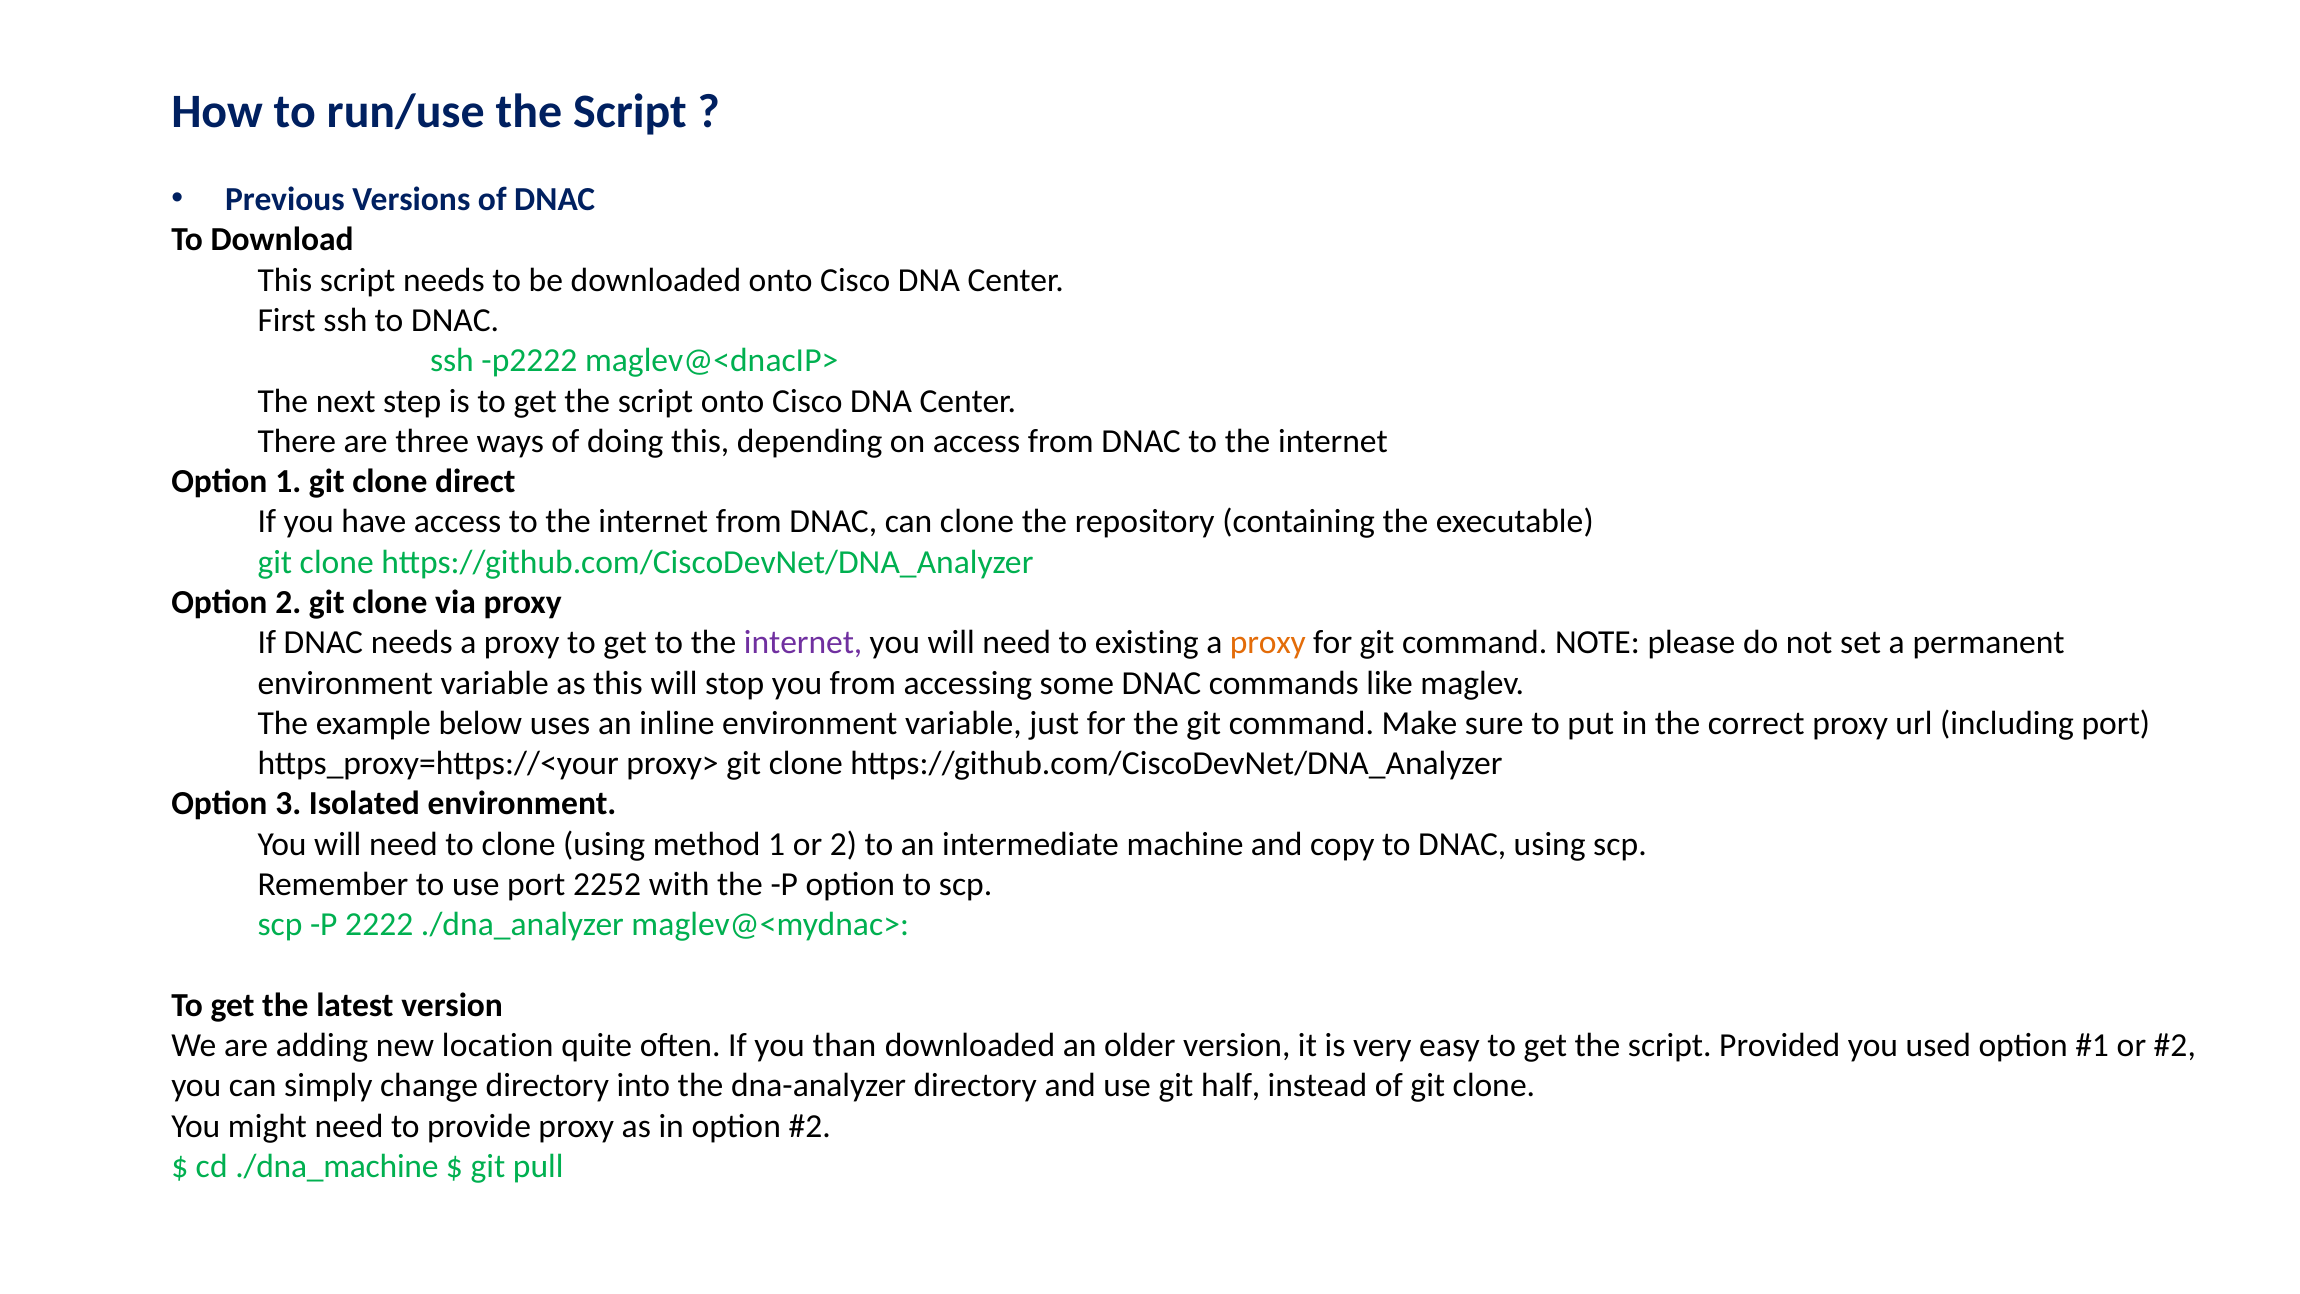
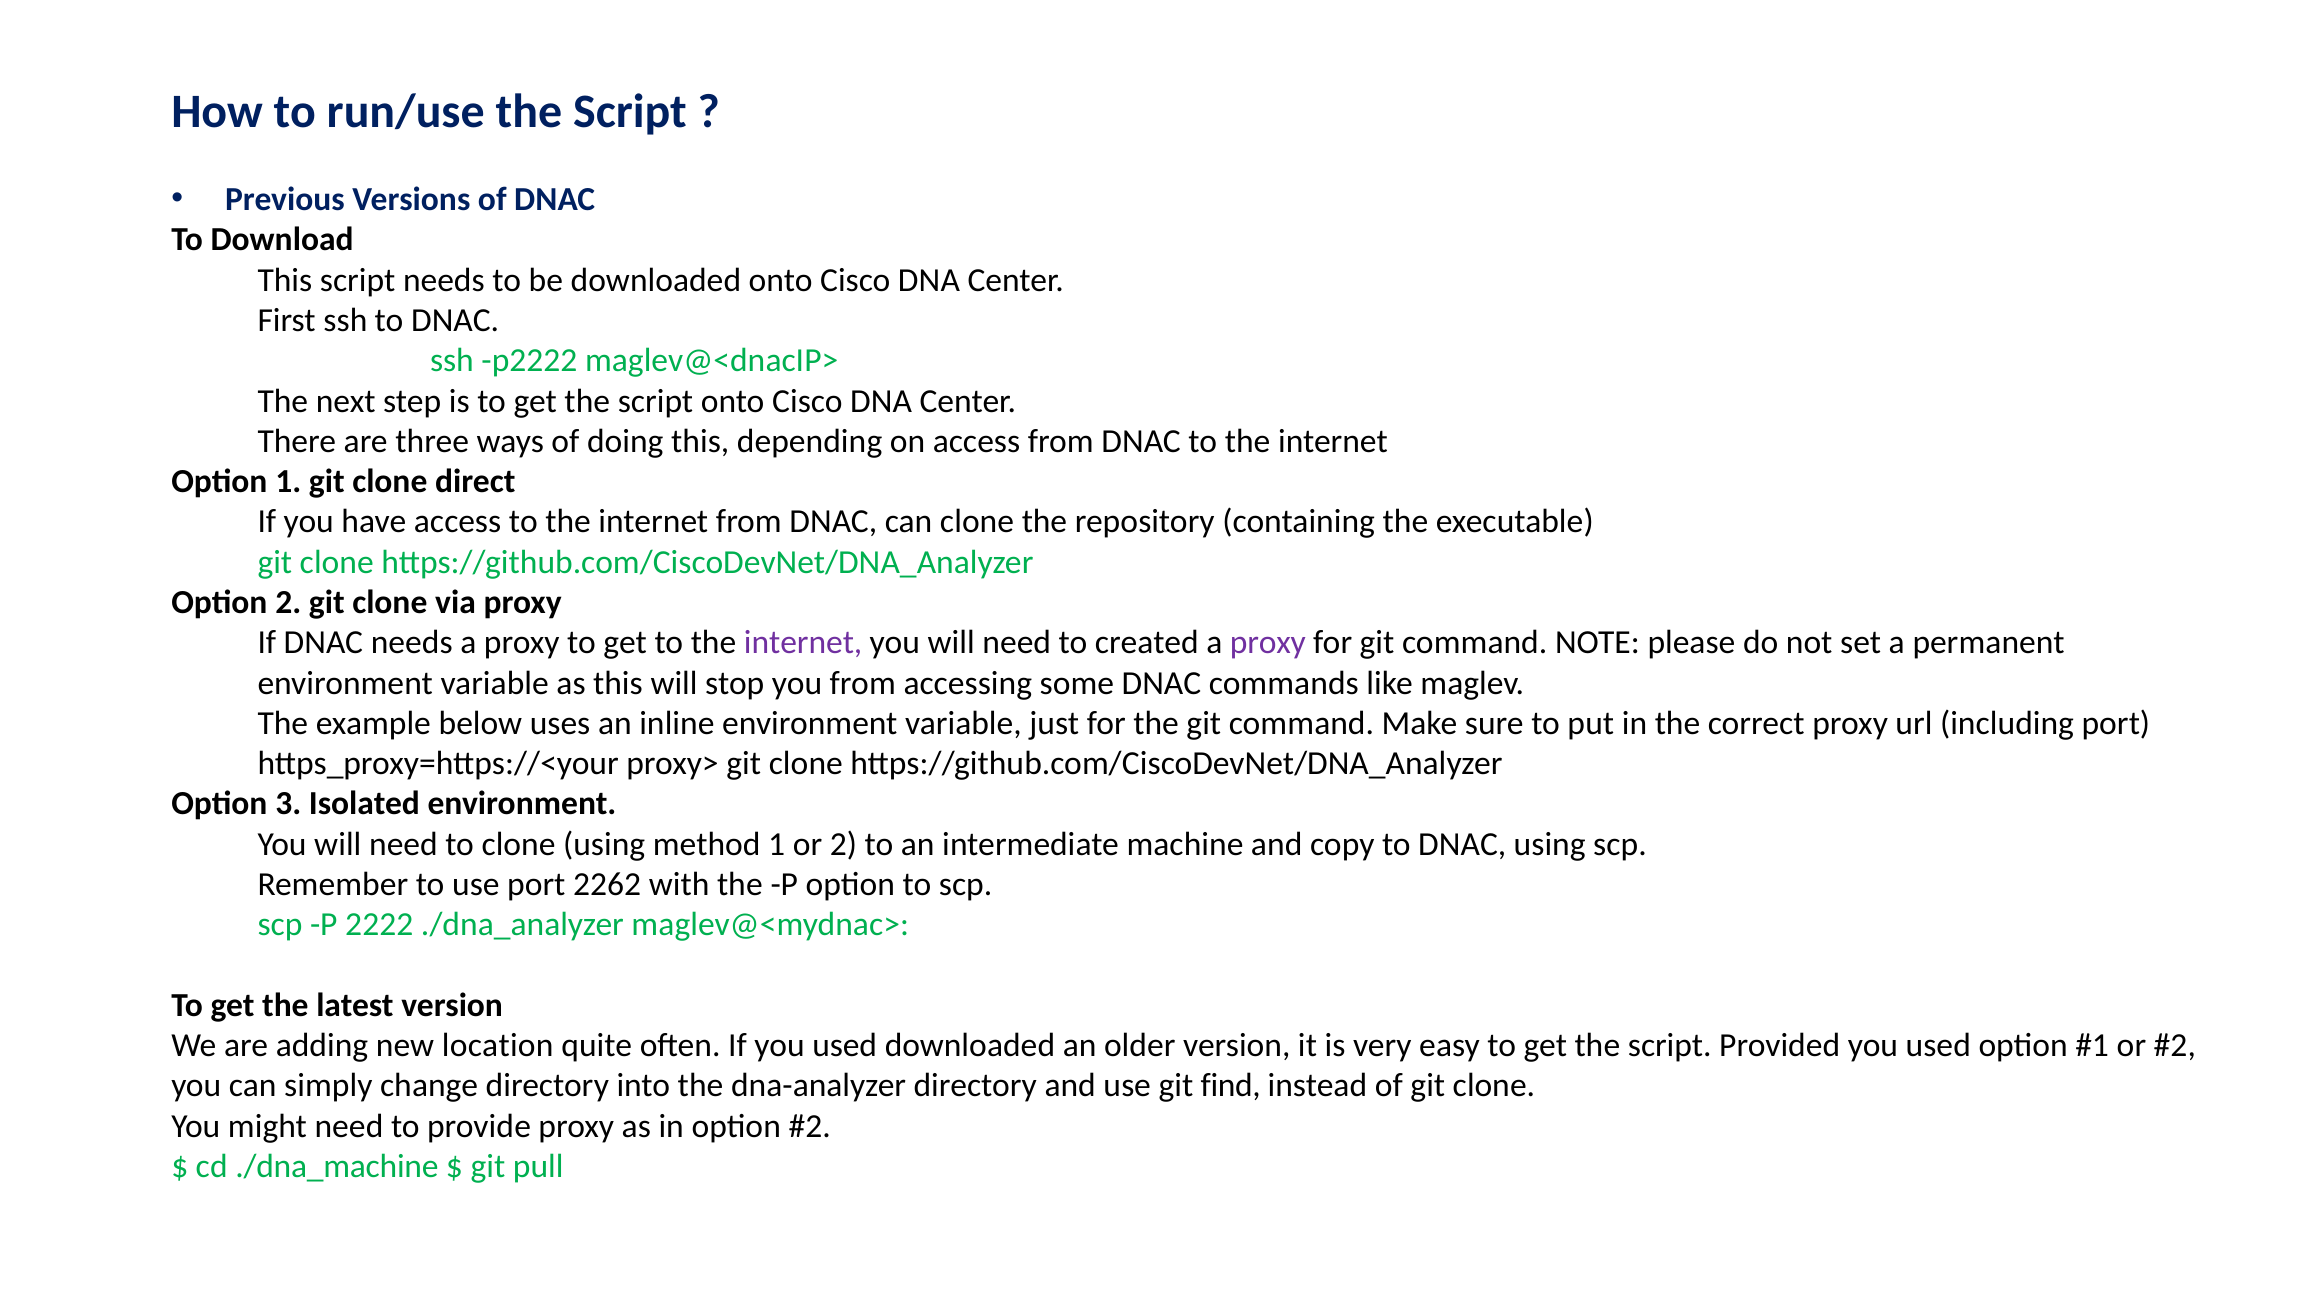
existing: existing -> created (1147, 643)
proxy colour: orange -> purple (1268, 643)
2252: 2252 -> 2262 (607, 884)
If you than: than -> used (845, 1045)
half: half -> find (1231, 1086)
